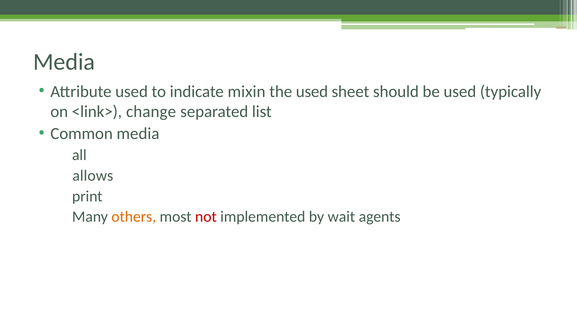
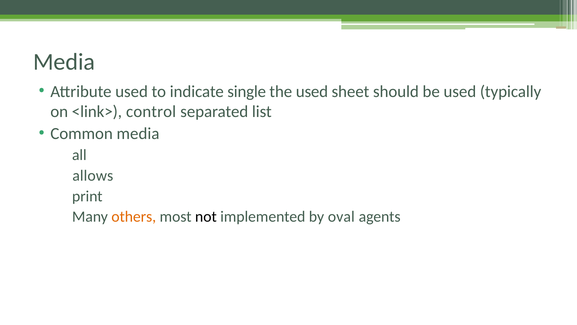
mixin: mixin -> single (247, 91)
change: change -> control (151, 112)
not colour: red -> black (206, 217)
wait: wait -> oval (341, 217)
